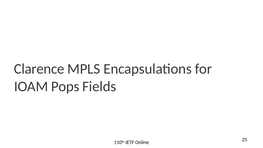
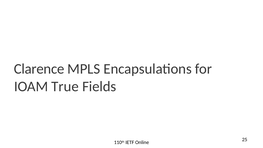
Pops: Pops -> True (65, 86)
